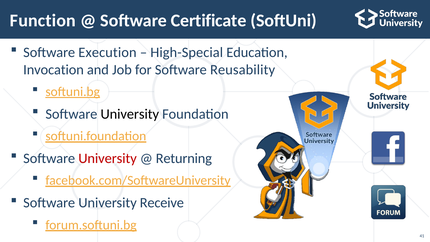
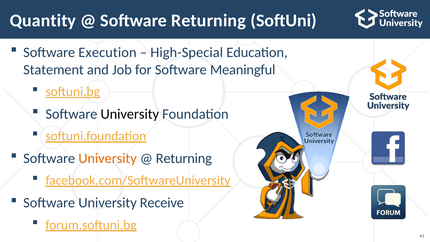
Function: Function -> Quantity (43, 21)
Software Certificate: Certificate -> Returning (208, 21)
Invocation: Invocation -> Statement (54, 70)
Reusability: Reusability -> Meaningful (243, 70)
University colour: red -> orange (108, 158)
